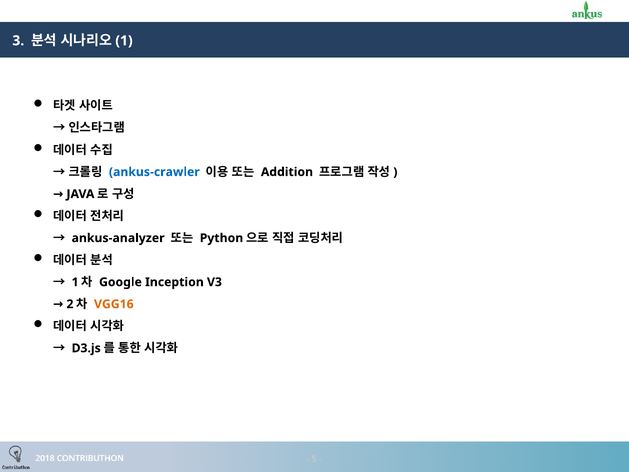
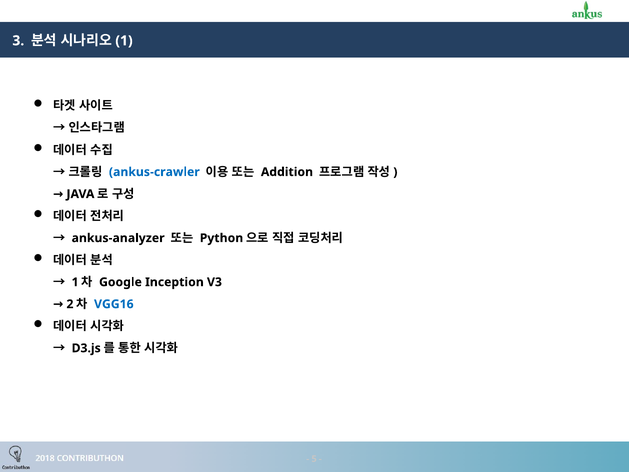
VGG16 colour: orange -> blue (114, 304)
